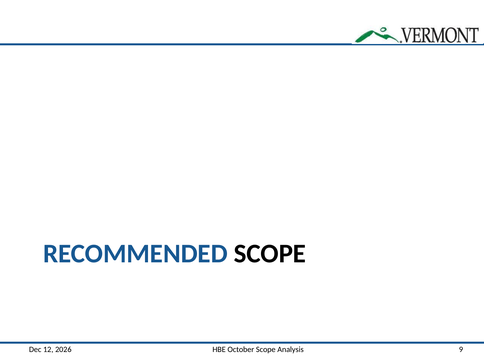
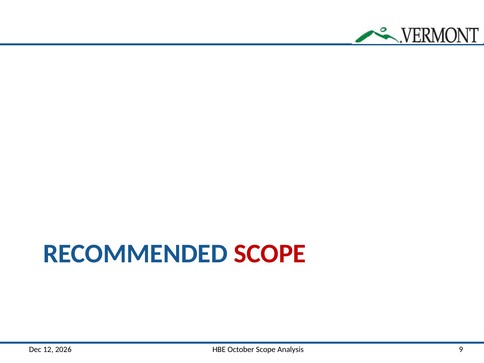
SCOPE colour: black -> red (270, 254)
